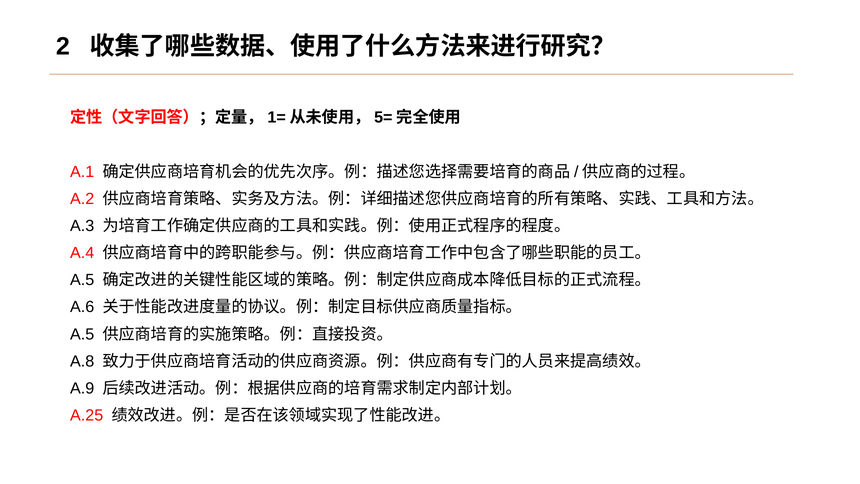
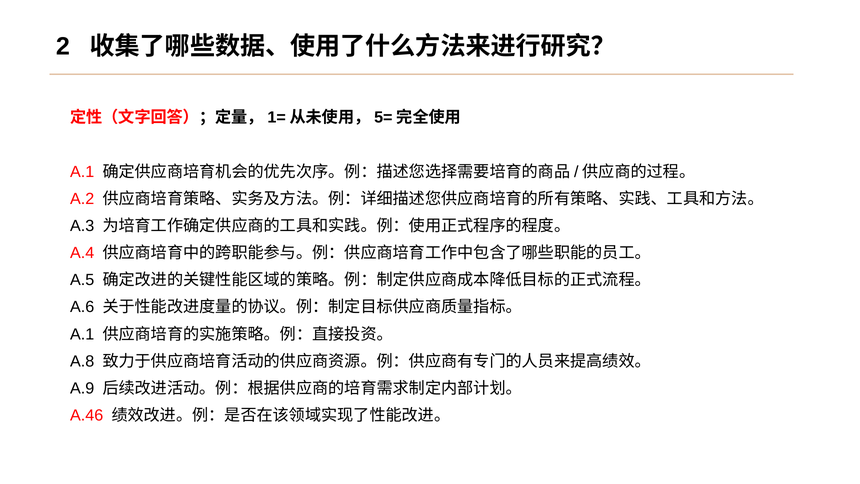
A.5: A.5 -> A.1 (82, 334)
A.25: A.25 -> A.46 (87, 415)
